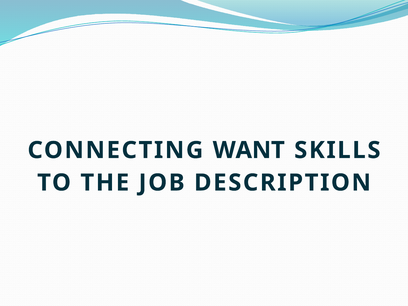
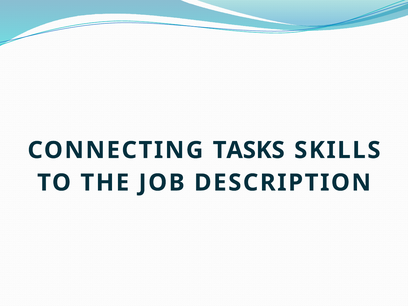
WANT: WANT -> TASKS (249, 150)
